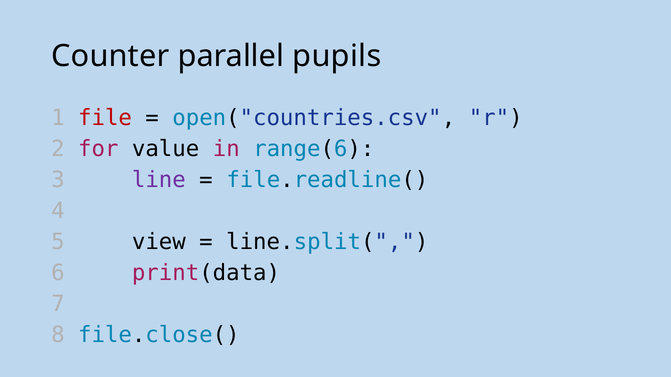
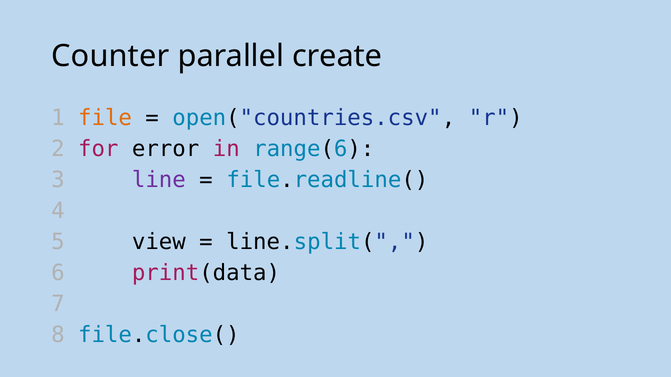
pupils: pupils -> create (337, 56)
file colour: red -> orange (105, 118)
value: value -> error (166, 149)
